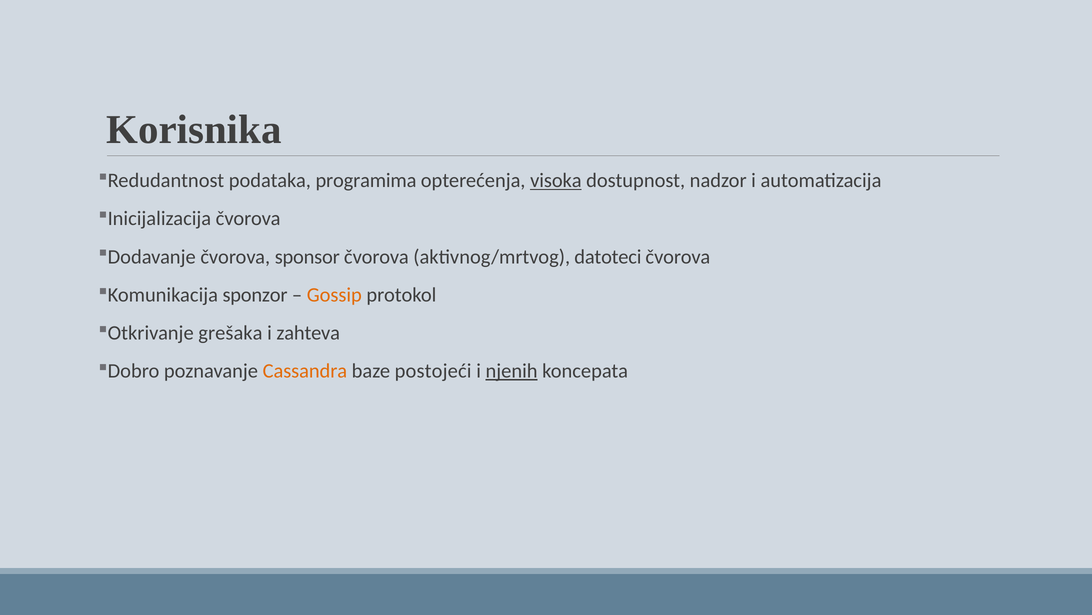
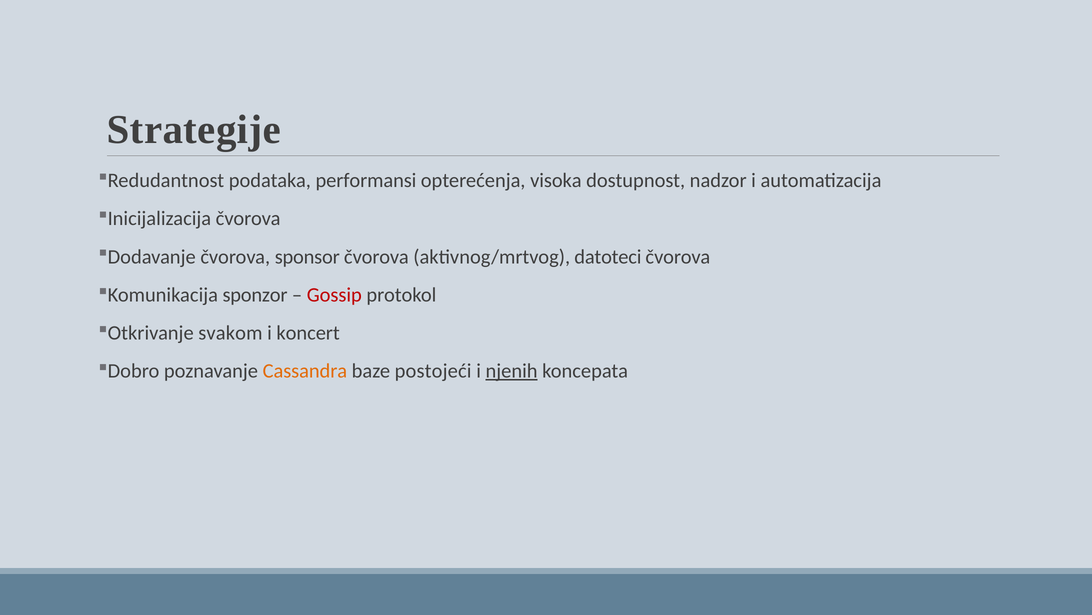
Korisnika: Korisnika -> Strategije (194, 130)
programima: programima -> performansi (366, 180)
visoka underline: present -> none (556, 180)
Gossip colour: orange -> red (334, 294)
grešaka: grešaka -> svakom (230, 333)
zahteva: zahteva -> koncert (308, 333)
